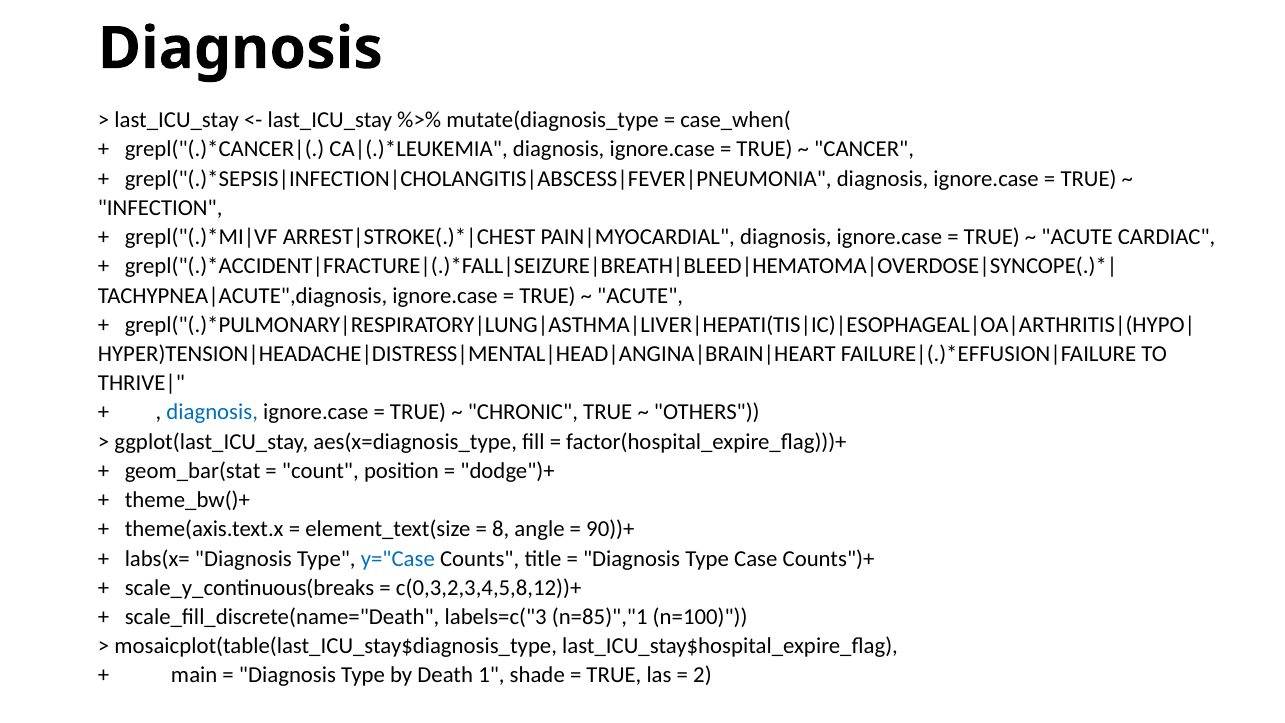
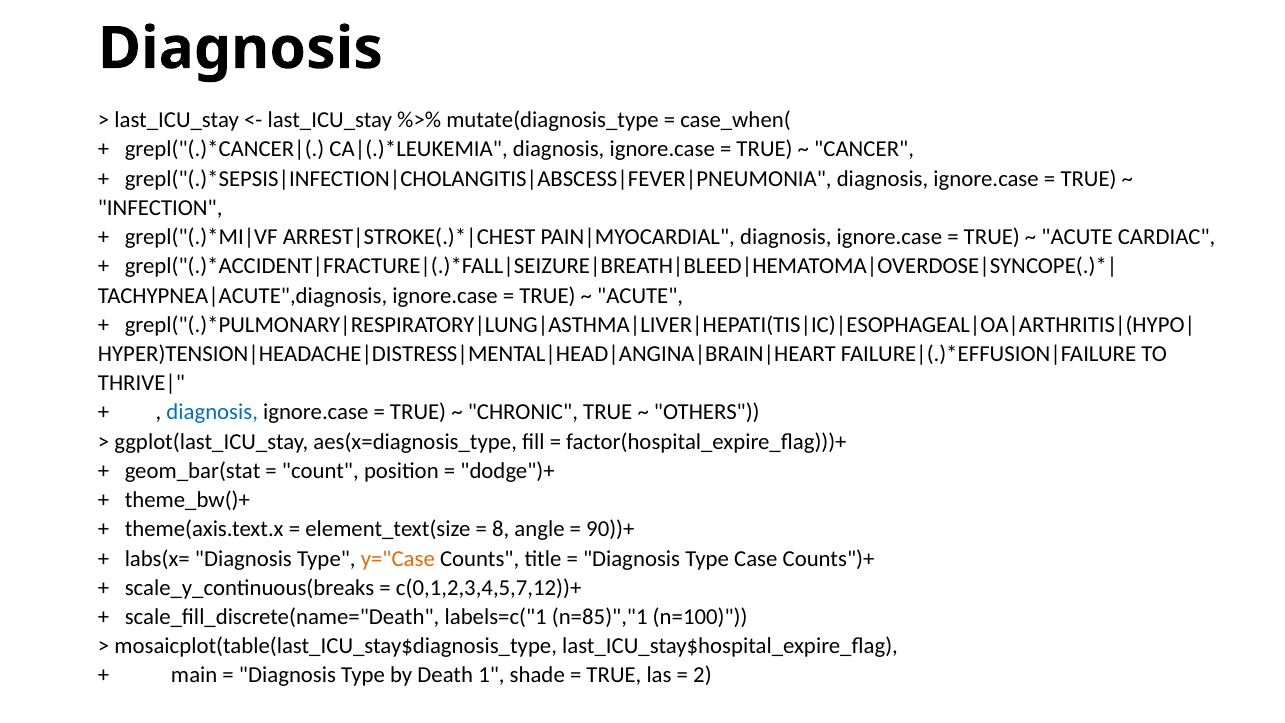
y="Case colour: blue -> orange (398, 558)
c(0,3,2,3,4,5,8,12))+: c(0,3,2,3,4,5,8,12))+ -> c(0,1,2,3,4,5,7,12))+ (489, 588)
labels=c("3: labels=c("3 -> labels=c("1 (496, 617)
